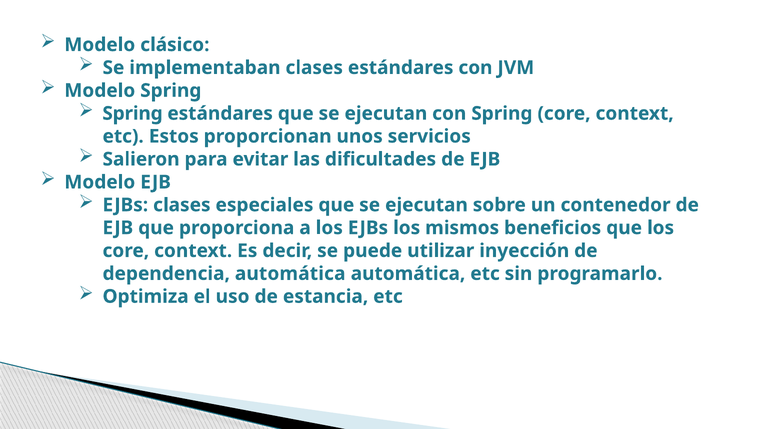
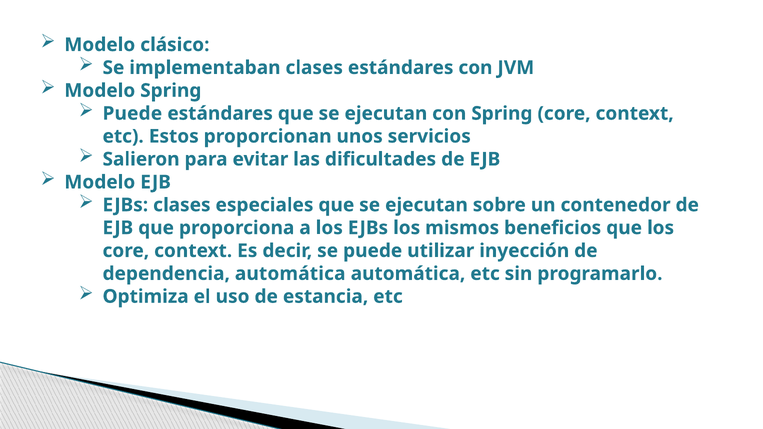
Spring: Spring -> Puede (132, 114)
